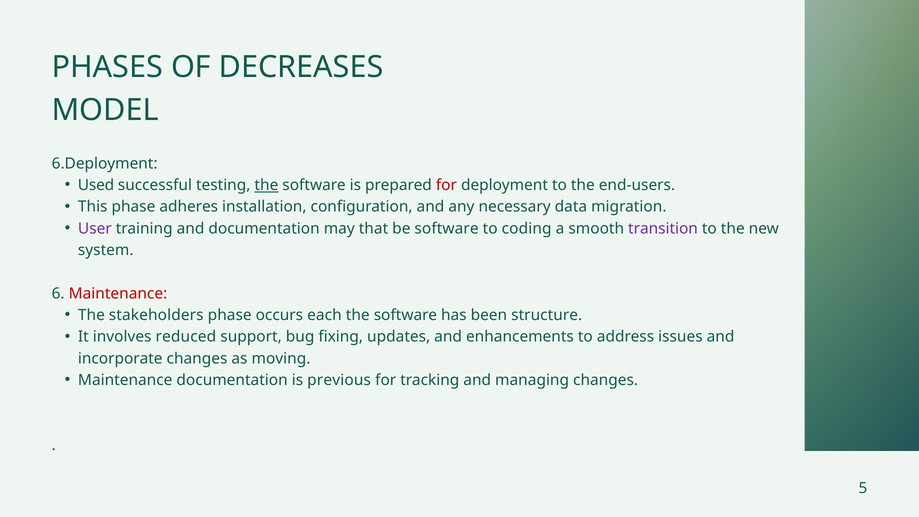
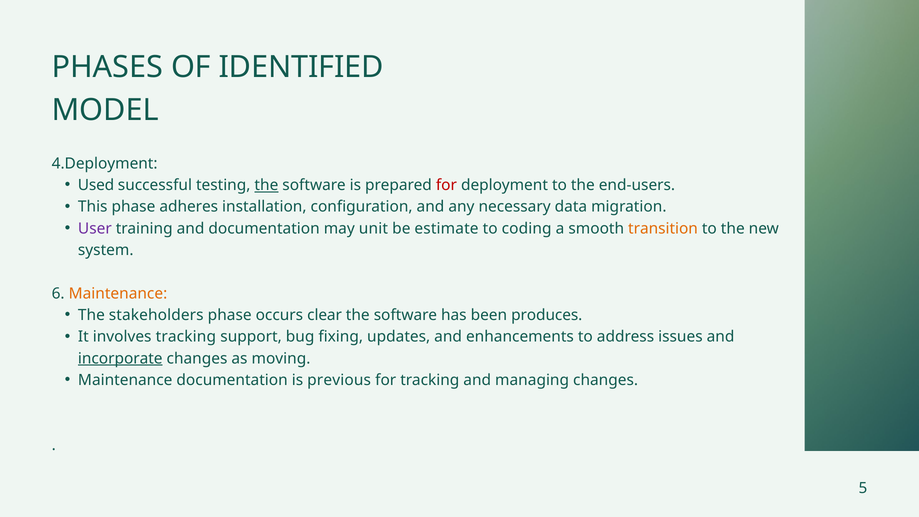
DECREASES: DECREASES -> IDENTIFIED (301, 67)
6.Deployment: 6.Deployment -> 4.Deployment (105, 163)
that: that -> unit (373, 228)
be software: software -> estimate (447, 228)
transition colour: purple -> orange (663, 228)
Maintenance colour: red -> orange (118, 293)
each: each -> clear (325, 315)
structure: structure -> produces (547, 315)
involves reduced: reduced -> tracking (186, 337)
incorporate underline: none -> present (120, 358)
